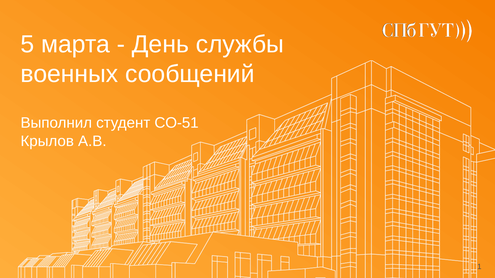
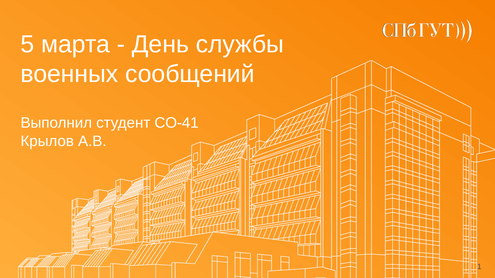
СО-51: СО-51 -> СО-41 (177, 123)
